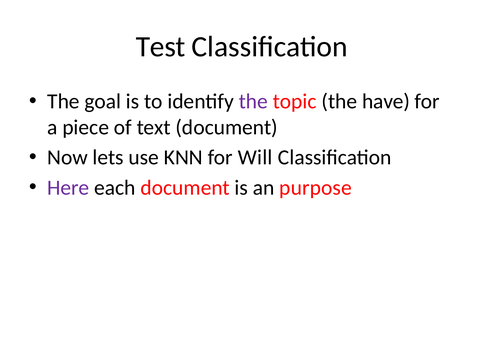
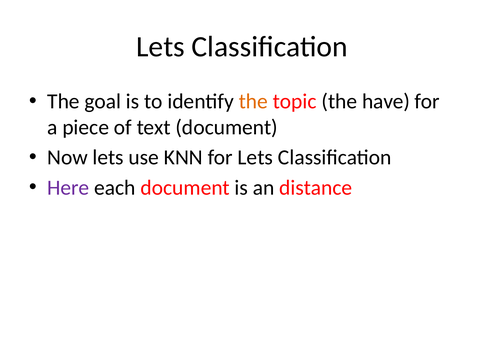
Test: Test -> Lets (160, 47)
the colour: purple -> orange (253, 102)
for Will: Will -> Lets (255, 157)
purpose: purpose -> distance (316, 188)
